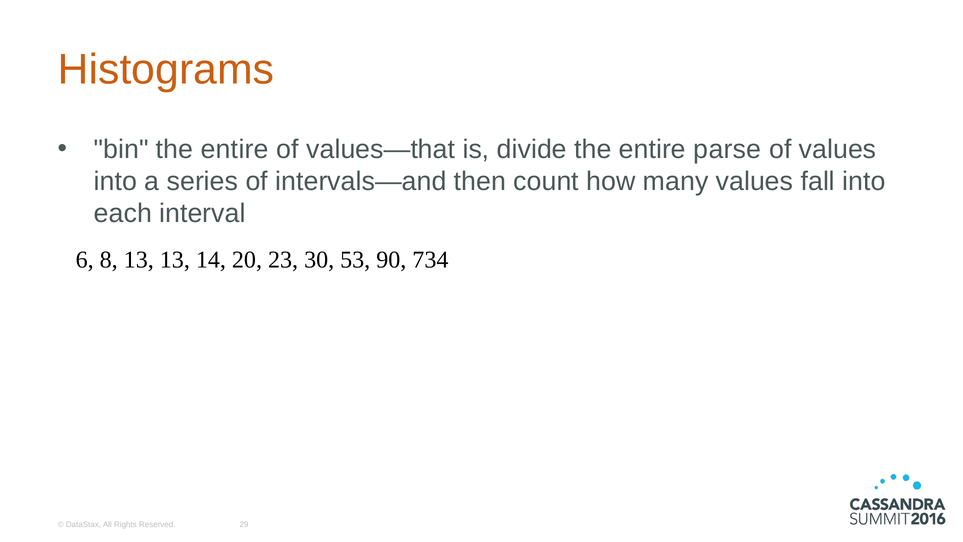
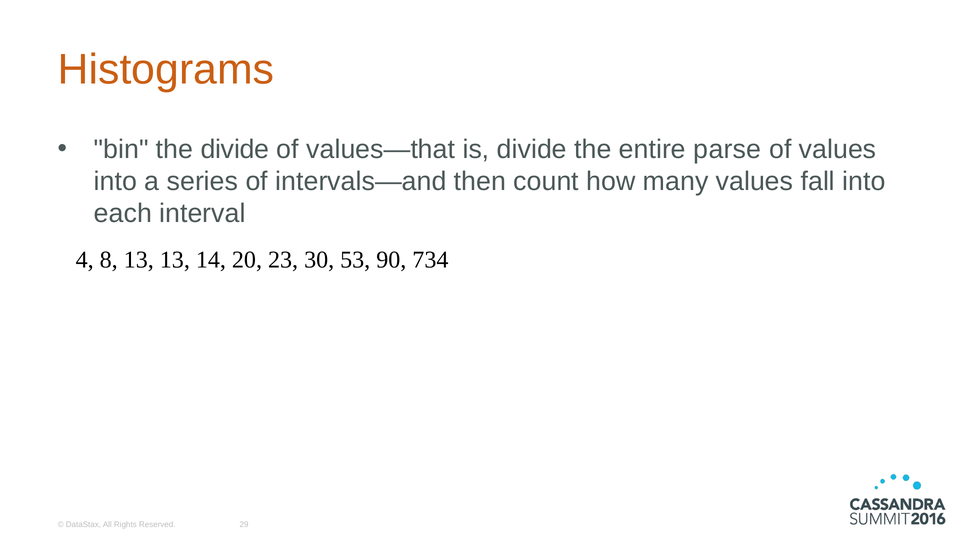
bin the entire: entire -> divide (235, 149)
6: 6 -> 4 (85, 260)
